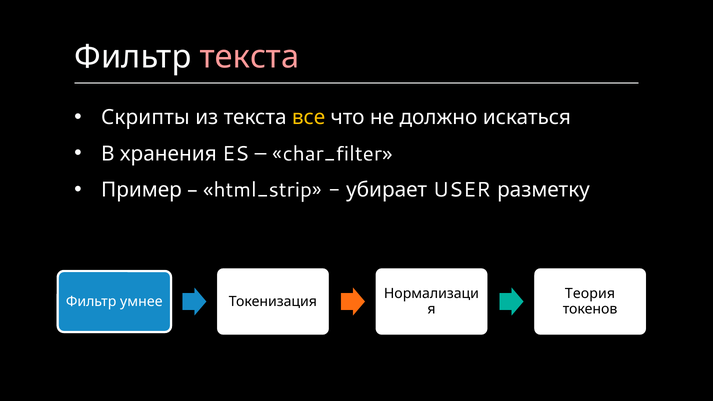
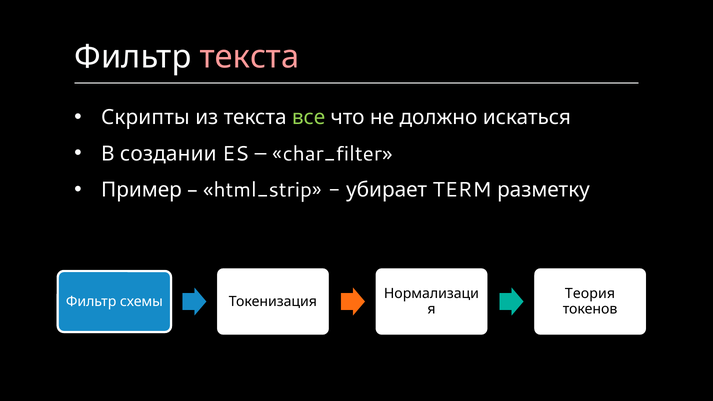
все colour: yellow -> light green (309, 118)
хранения: хранения -> создании (168, 154)
USER: USER -> TERM (462, 190)
умнее: умнее -> схемы (141, 301)
